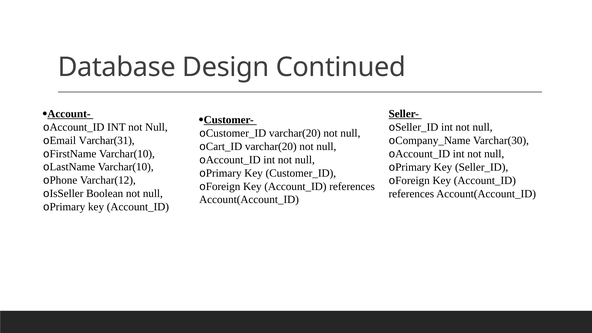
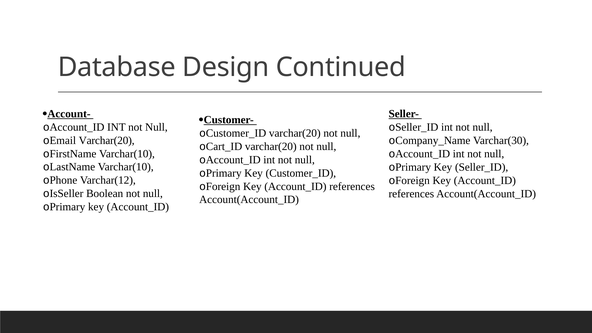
oEmail Varchar(31: Varchar(31 -> Varchar(20 (107, 140)
